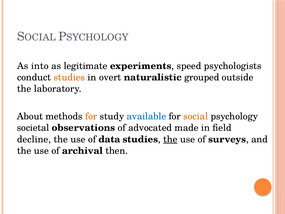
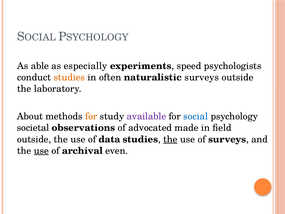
into: into -> able (40, 66)
legitimate: legitimate -> especially (85, 66)
overt: overt -> often (110, 77)
naturalistic grouped: grouped -> surveys (202, 77)
available colour: blue -> purple (146, 116)
social colour: orange -> blue (196, 116)
decline: decline -> outside (34, 139)
use underline: none -> present (41, 151)
then: then -> even (117, 151)
